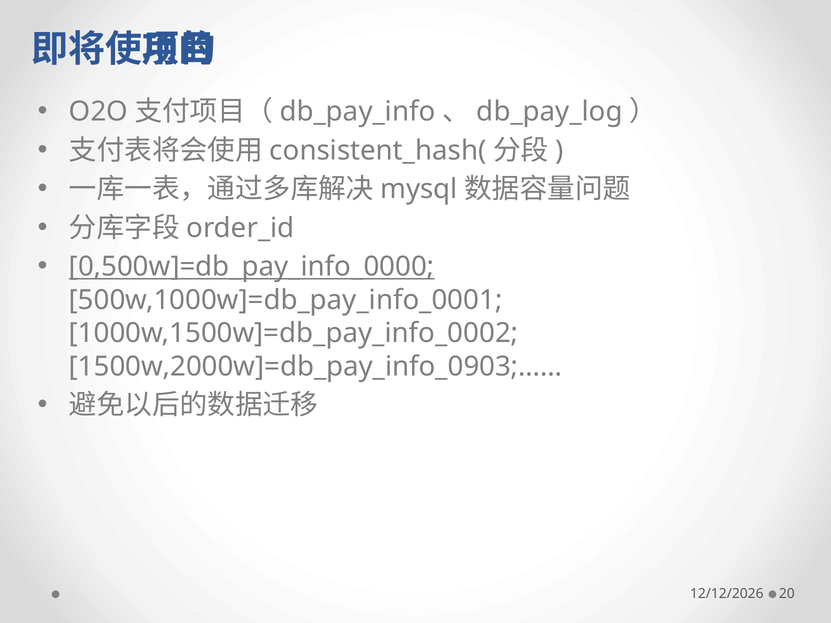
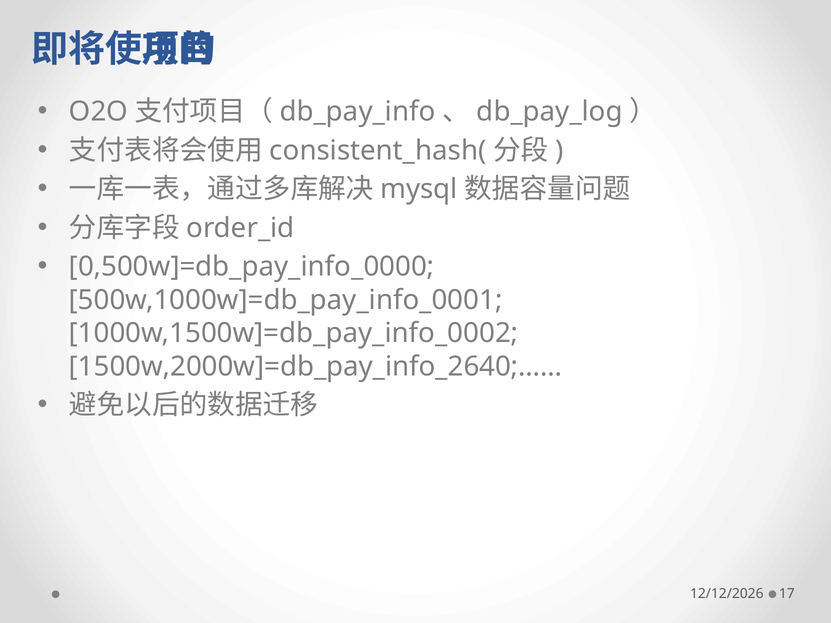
0,500w]=db_pay_info_0000 underline: present -> none (252, 267)
1500w,2000w]=db_pay_info_0903;……: 1500w,2000w]=db_pay_info_0903;…… -> 1500w,2000w]=db_pay_info_2640;…… (316, 367)
20: 20 -> 17 (787, 594)
